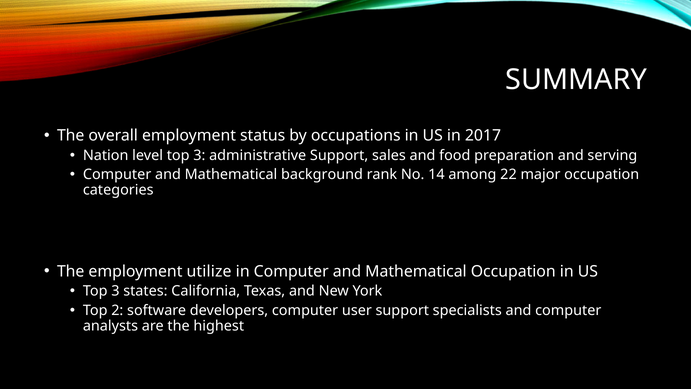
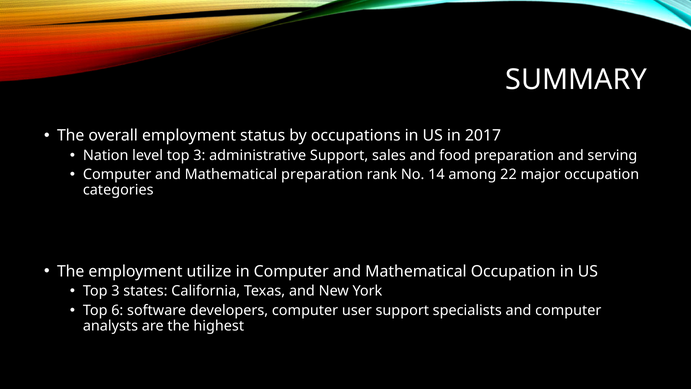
Mathematical background: background -> preparation (322, 175)
2: 2 -> 6 (117, 310)
